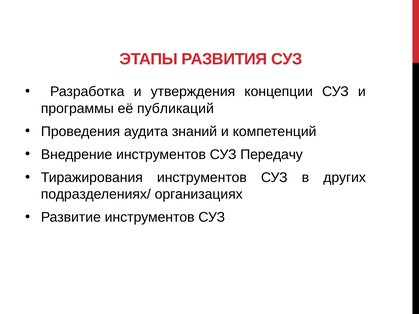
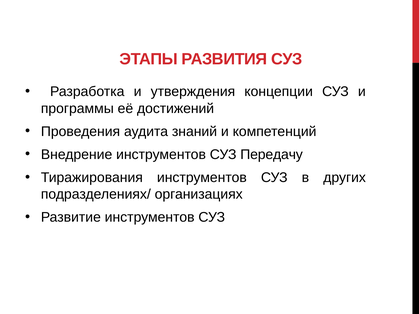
публикаций: публикаций -> достижений (176, 109)
